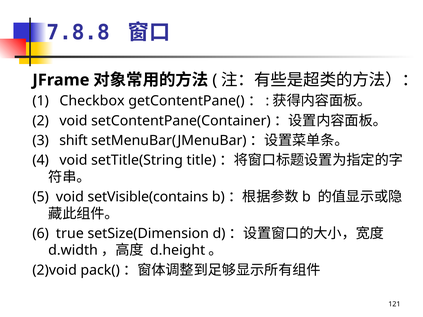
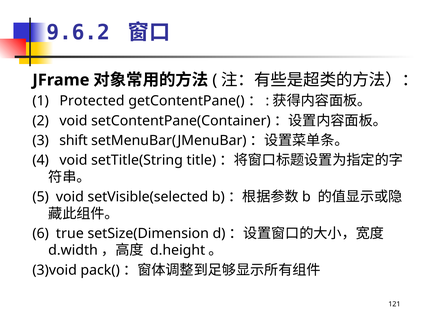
7.8.8: 7.8.8 -> 9.6.2 (78, 33)
Checkbox: Checkbox -> Protected (92, 101)
setVisible(contains: setVisible(contains -> setVisible(selected (148, 197)
2)void: 2)void -> 3)void (55, 270)
